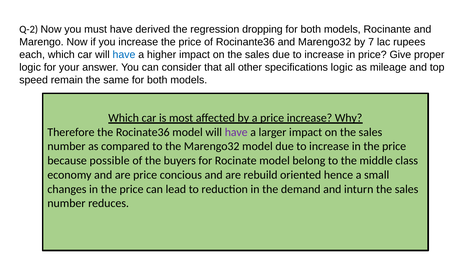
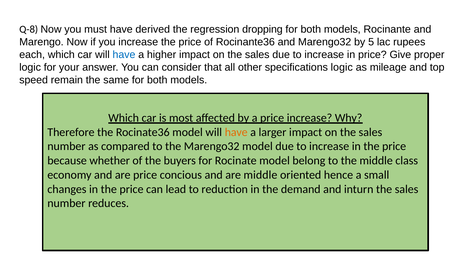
Q-2: Q-2 -> Q-8 (29, 29)
7: 7 -> 5 (371, 42)
have colour: purple -> orange (236, 132)
possible: possible -> whether (110, 160)
are rebuild: rebuild -> middle (260, 175)
